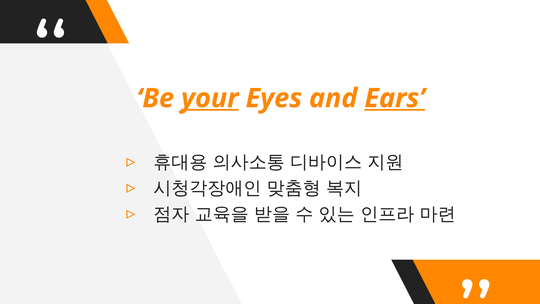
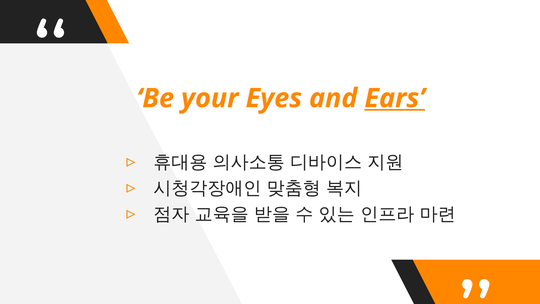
your underline: present -> none (210, 98)
